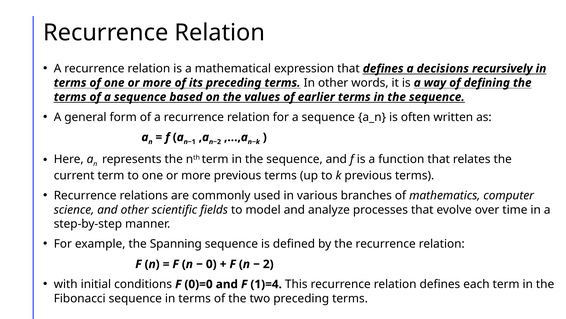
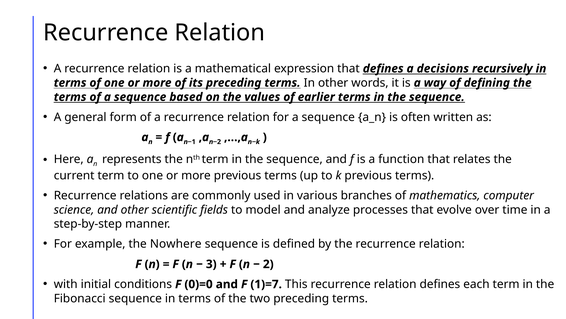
Spanning: Spanning -> Nowhere (176, 244)
0: 0 -> 3 (211, 264)
1)=4: 1)=4 -> 1)=7 (266, 284)
